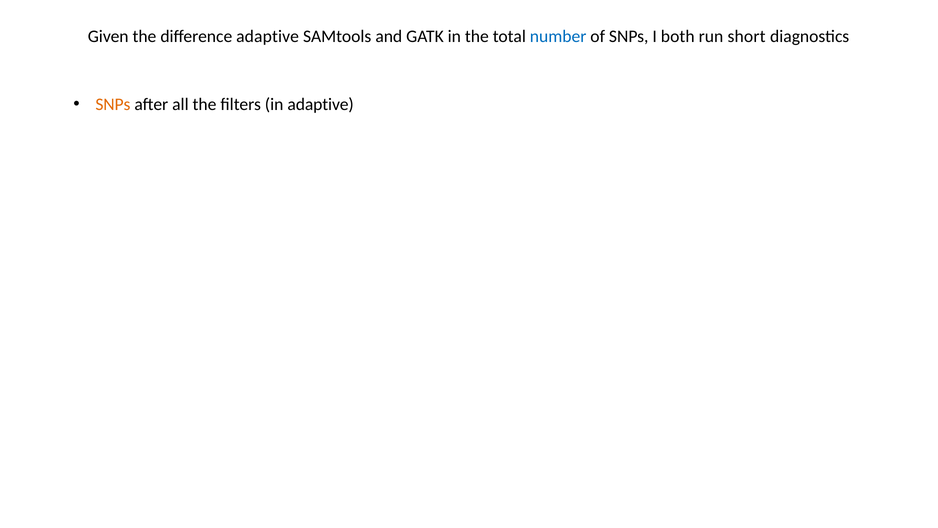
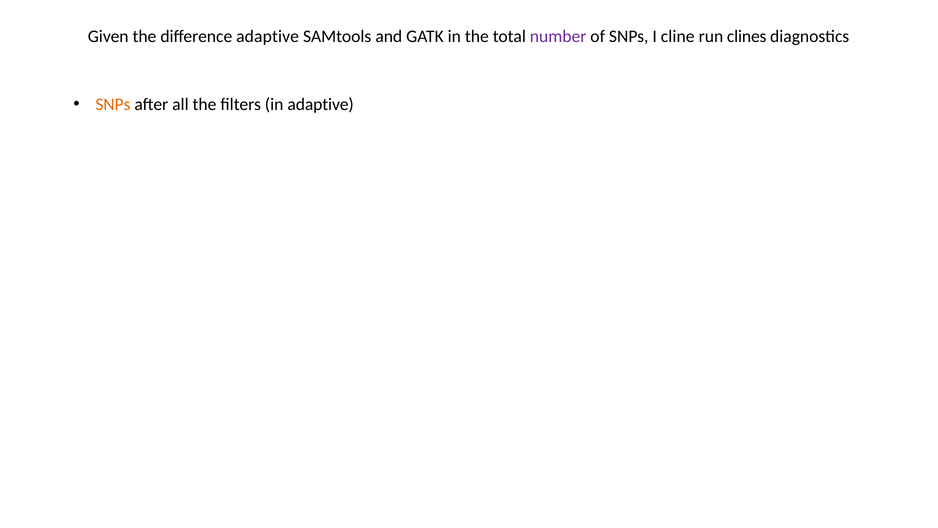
number colour: blue -> purple (558, 37)
both: both -> cline (678, 37)
short: short -> clines (747, 37)
